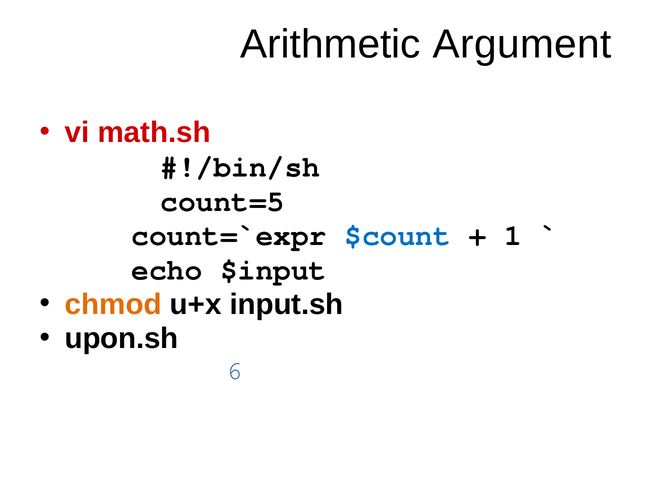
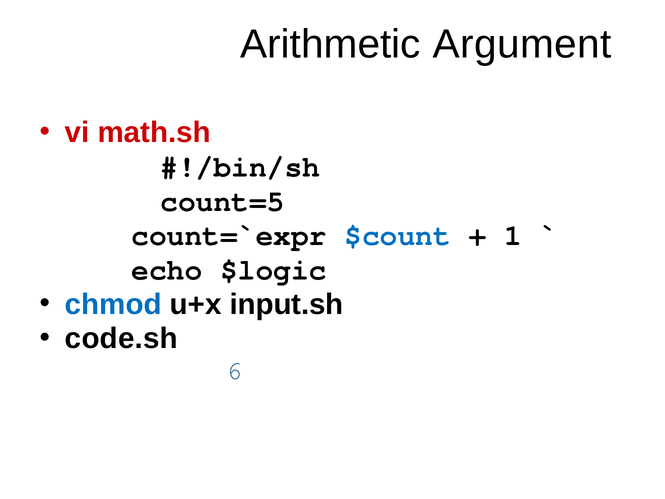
$input: $input -> $logic (273, 270)
chmod colour: orange -> blue (113, 304)
upon.sh: upon.sh -> code.sh (121, 338)
